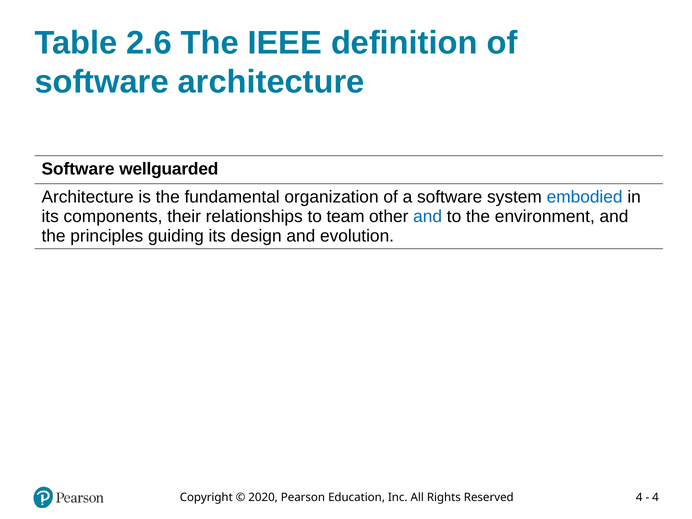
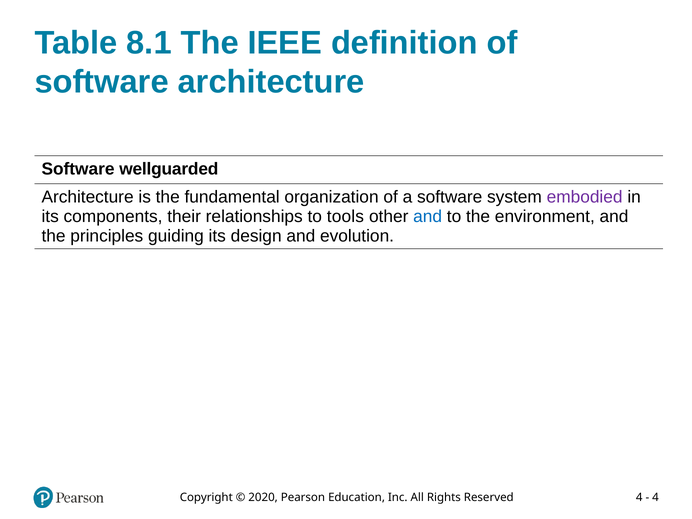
2.6: 2.6 -> 8.1 (149, 43)
embodied colour: blue -> purple (585, 197)
team: team -> tools (345, 217)
